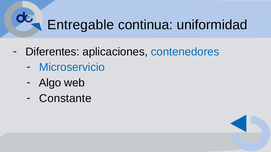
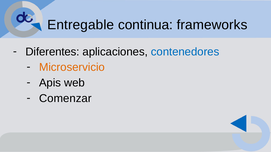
uniformidad: uniformidad -> frameworks (212, 25)
Microservicio colour: blue -> orange (72, 67)
Algo: Algo -> Apis (50, 83)
Constante: Constante -> Comenzar (65, 99)
